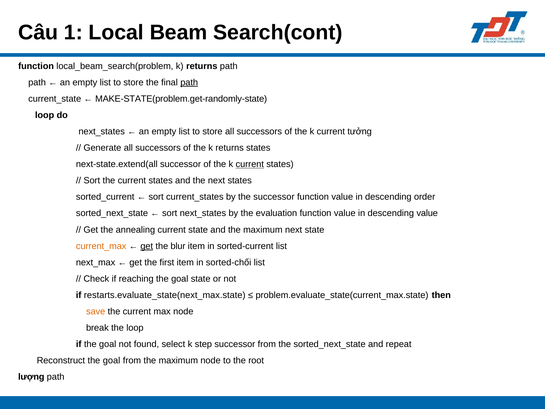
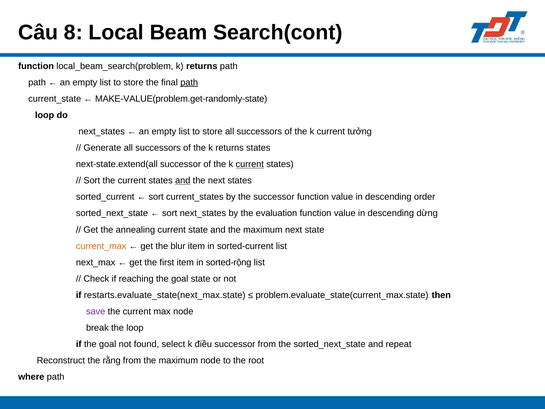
1: 1 -> 8 (73, 32)
MAKE-STATE(problem.get-randomly-state: MAKE-STATE(problem.get-randomly-state -> MAKE-VALUE(problem.get-randomly-state (181, 99)
and underline: none -> present (183, 180)
descending value: value -> dừng (427, 213)
get underline: present -> none (147, 246)
sorted-chối: sorted-chối -> sorted-rộng (229, 262)
save colour: orange -> purple (96, 311)
step: step -> điều (203, 344)
Reconstruct the goal: goal -> rằng (112, 360)
lượng: lượng -> where (31, 377)
